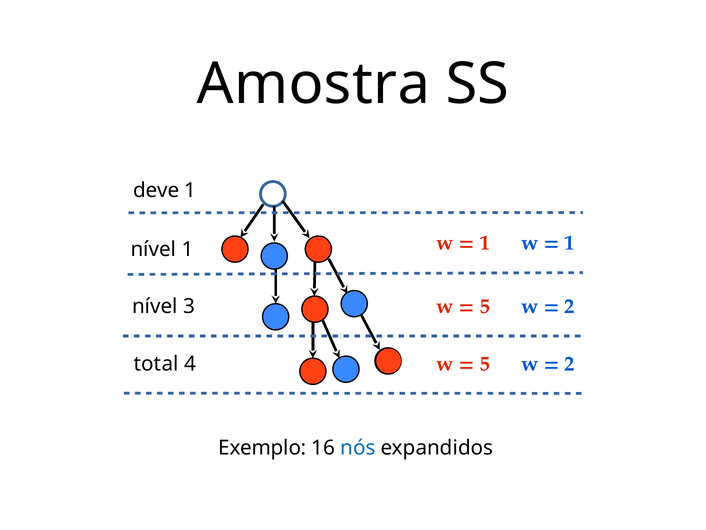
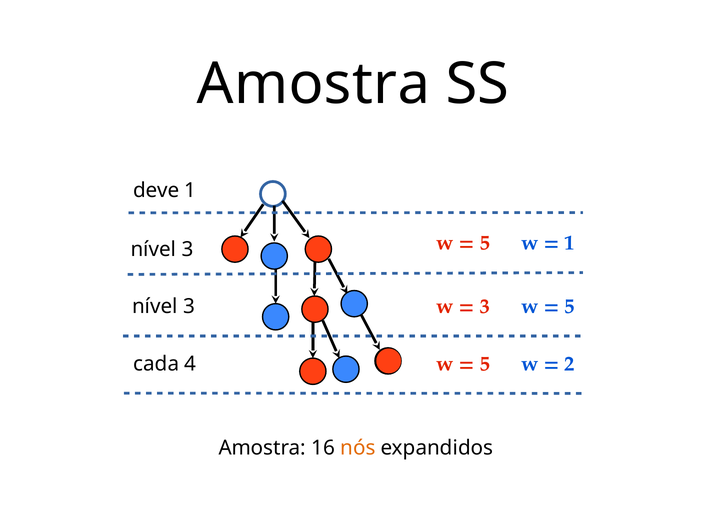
1: 1 -> 5 (485, 243)
1: 1 -> 3 (188, 249)
5: 5 -> 3 (485, 306)
2: 2 -> 5 (570, 306)
total: total -> cada (156, 363)
Exemplo: Exemplo -> Amostra (262, 448)
nós colour: blue -> orange (358, 448)
